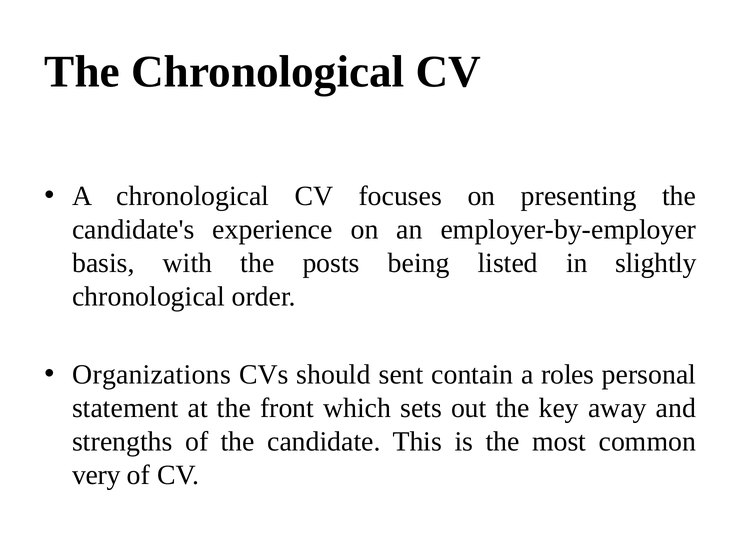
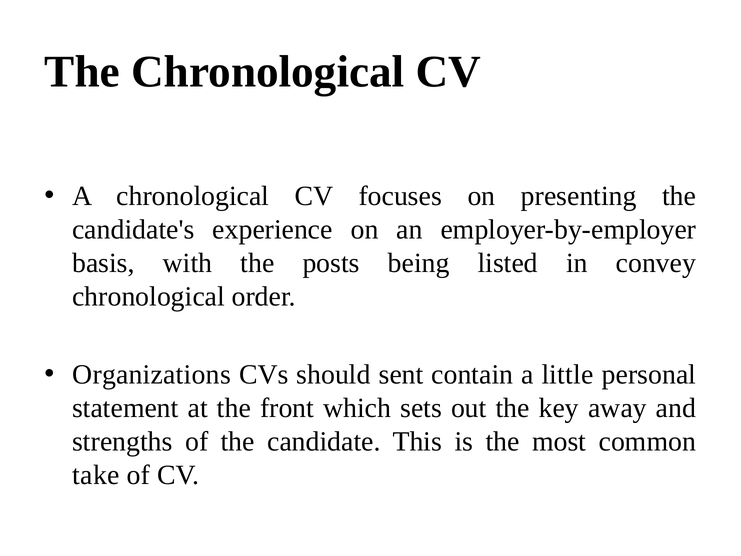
slightly: slightly -> convey (656, 263)
roles: roles -> little (568, 375)
very: very -> take (96, 475)
